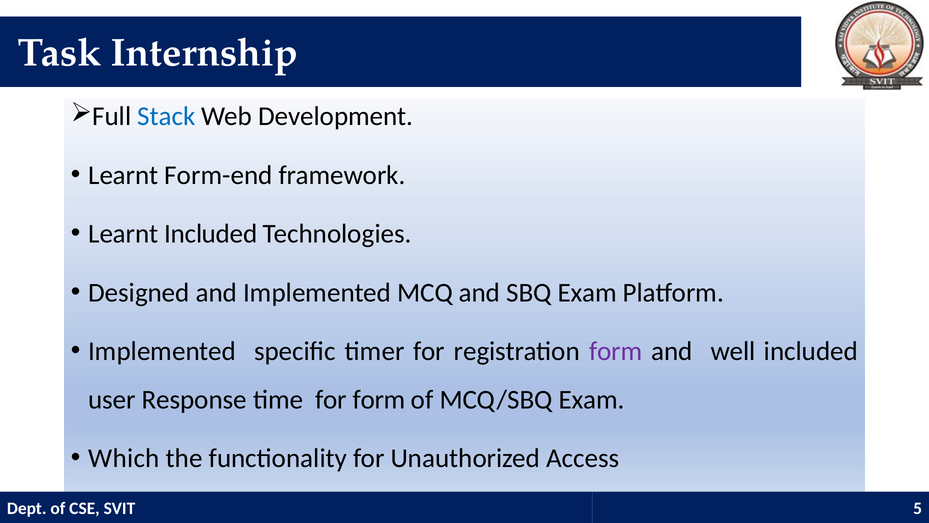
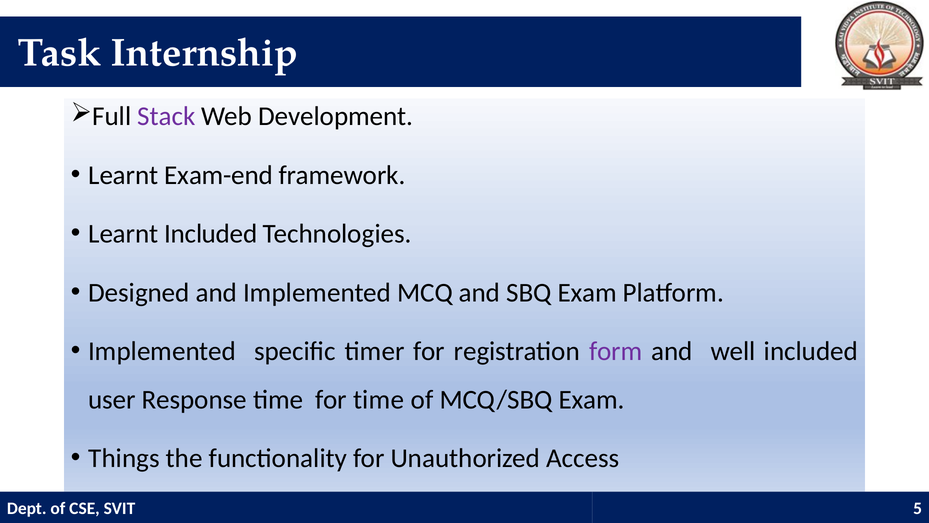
Stack colour: blue -> purple (166, 116)
Form-end: Form-end -> Exam-end (219, 175)
for form: form -> time (379, 400)
Which: Which -> Things (124, 458)
